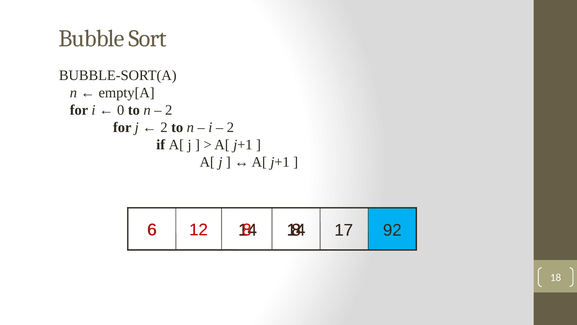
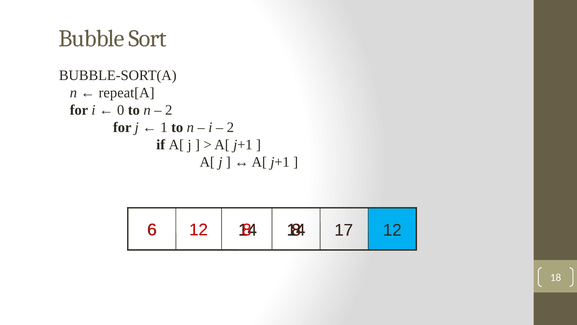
empty[A: empty[A -> repeat[A (127, 93)
2: 2 -> 1 (164, 127)
92: 92 -> 12 (392, 230)
